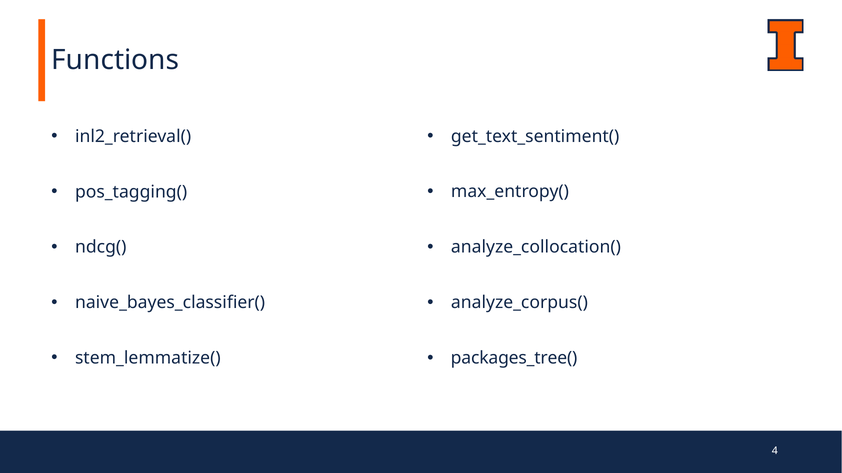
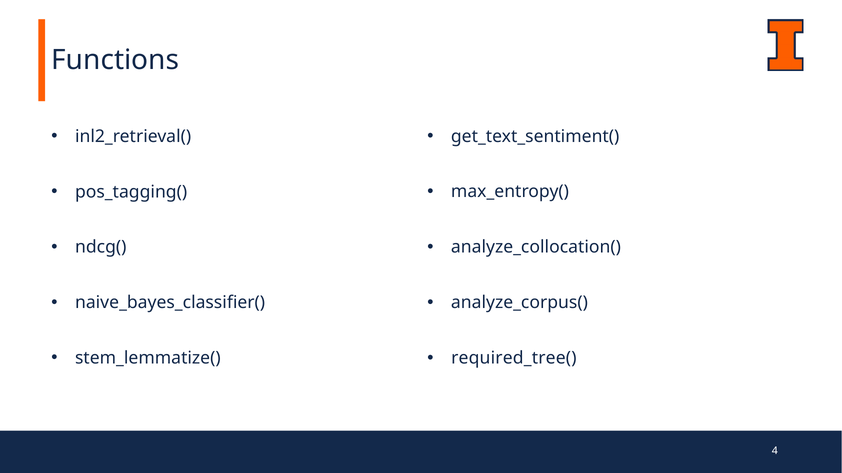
packages_tree(: packages_tree( -> required_tree( (514, 358)
